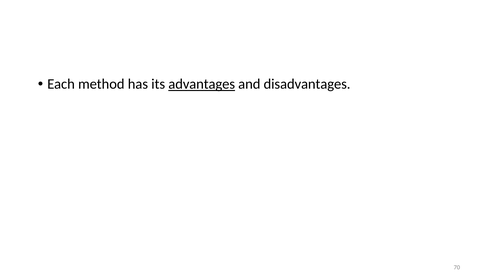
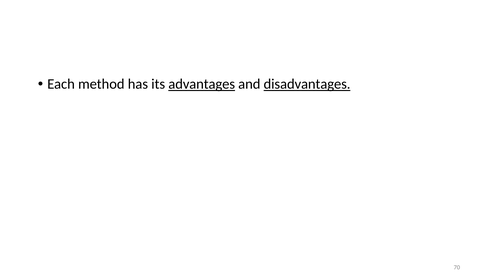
disadvantages underline: none -> present (307, 84)
